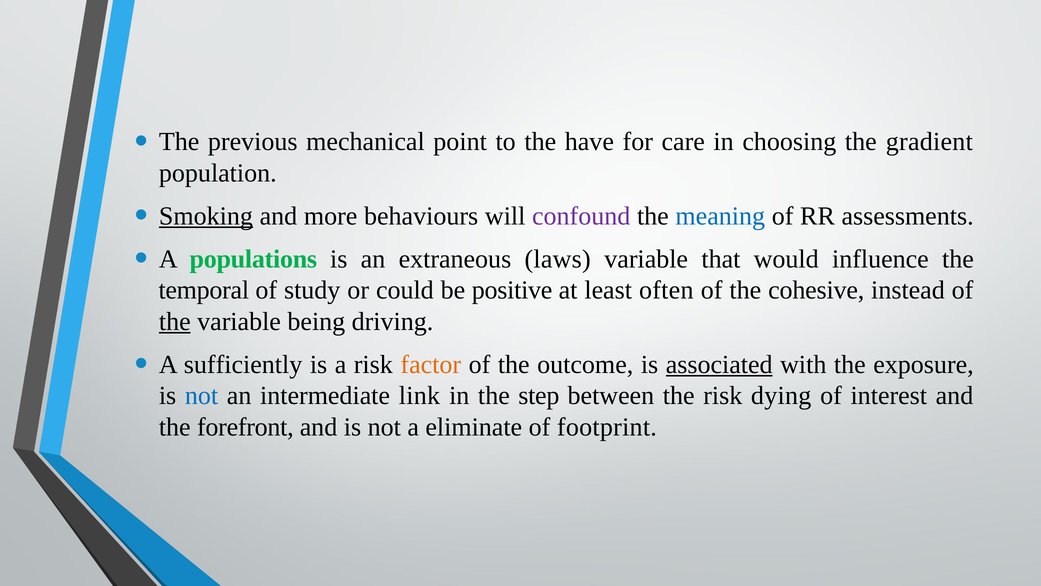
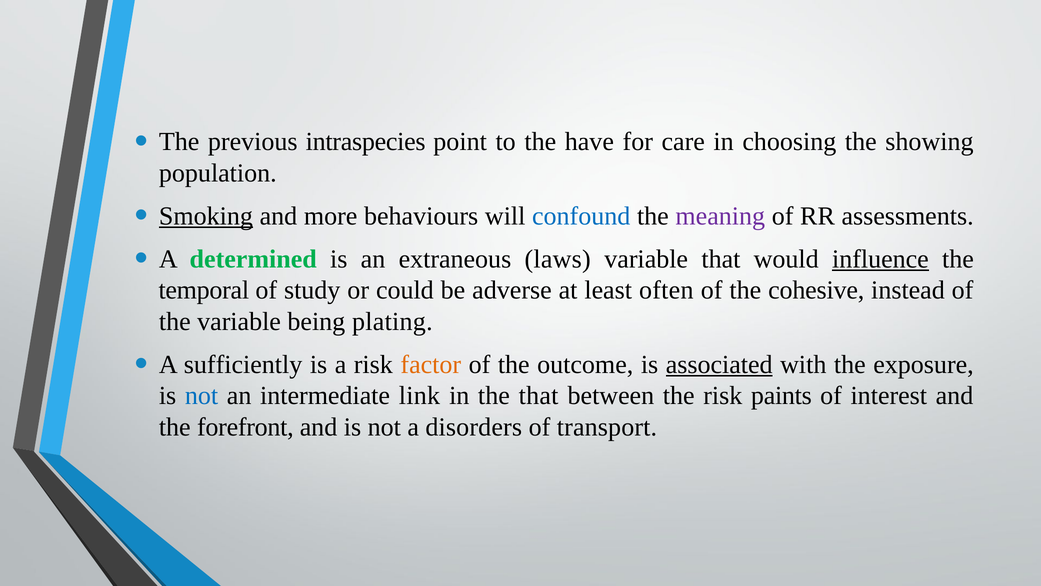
mechanical: mechanical -> intraspecies (366, 142)
gradient: gradient -> showing (929, 142)
confound colour: purple -> blue (581, 216)
meaning colour: blue -> purple (720, 216)
populations: populations -> determined (253, 259)
influence underline: none -> present (880, 259)
positive: positive -> adverse (512, 290)
the underline: present -> none (175, 321)
driving: driving -> plating (392, 321)
the step: step -> that (539, 396)
dying: dying -> paints (781, 396)
eliminate: eliminate -> disorders (474, 427)
footprint: footprint -> transport (607, 427)
